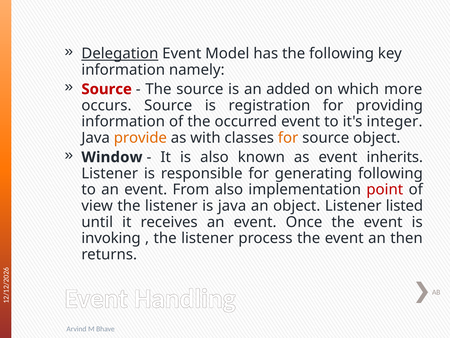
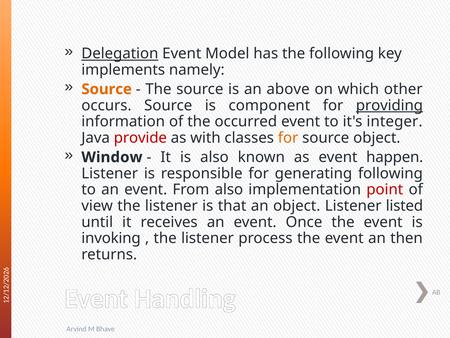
information: information -> implements (123, 70)
Source colour: red -> orange (107, 89)
added: added -> above (288, 89)
more: more -> other (403, 89)
registration: registration -> component (269, 105)
providing underline: none -> present (389, 105)
provide colour: orange -> red (140, 138)
inherits: inherits -> happen (395, 157)
is java: java -> that (232, 206)
